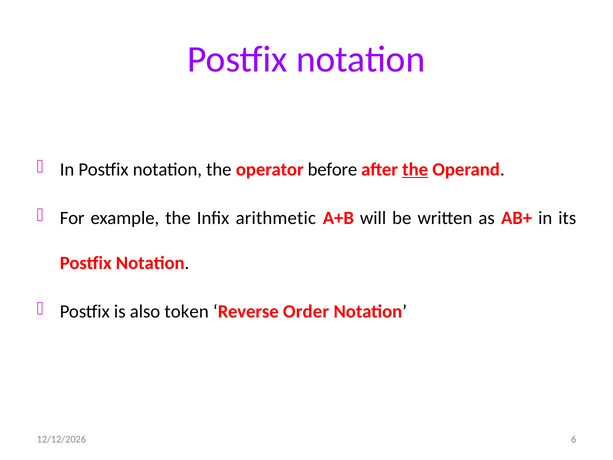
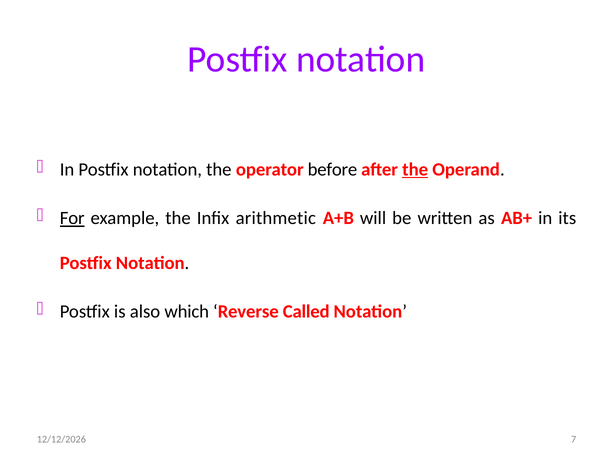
For underline: none -> present (72, 218)
token: token -> which (187, 312)
Order: Order -> Called (306, 312)
6: 6 -> 7 (574, 439)
